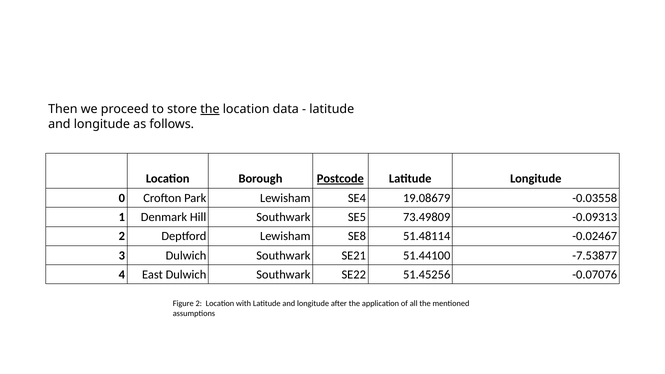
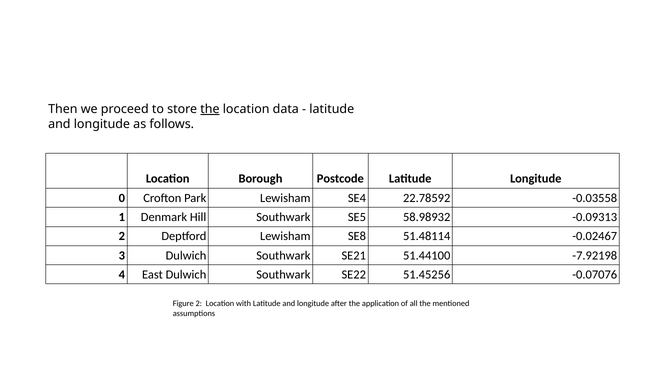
Postcode underline: present -> none (340, 179)
19.08679: 19.08679 -> 22.78592 (427, 198)
73.49809: 73.49809 -> 58.98932 (427, 217)
-7.53877: -7.53877 -> -7.92198 (595, 255)
